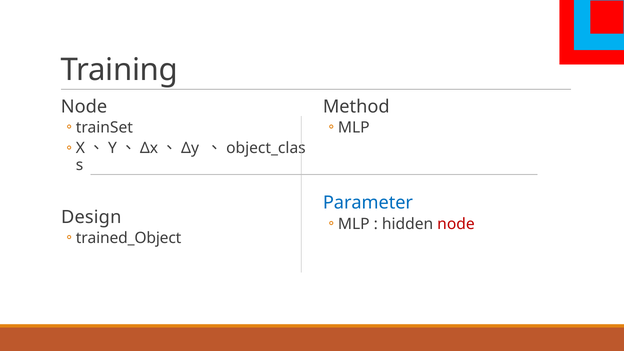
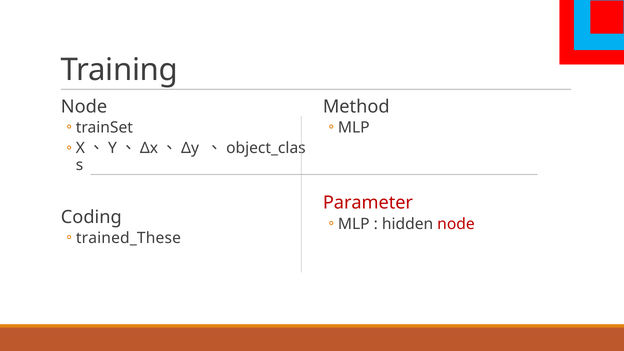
Parameter colour: blue -> red (368, 203)
Design: Design -> Coding (91, 217)
trained_Object: trained_Object -> trained_These (128, 238)
